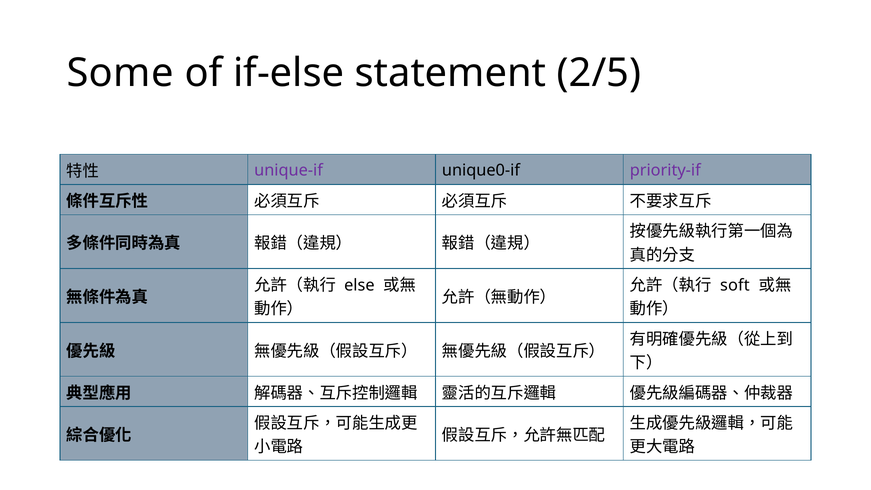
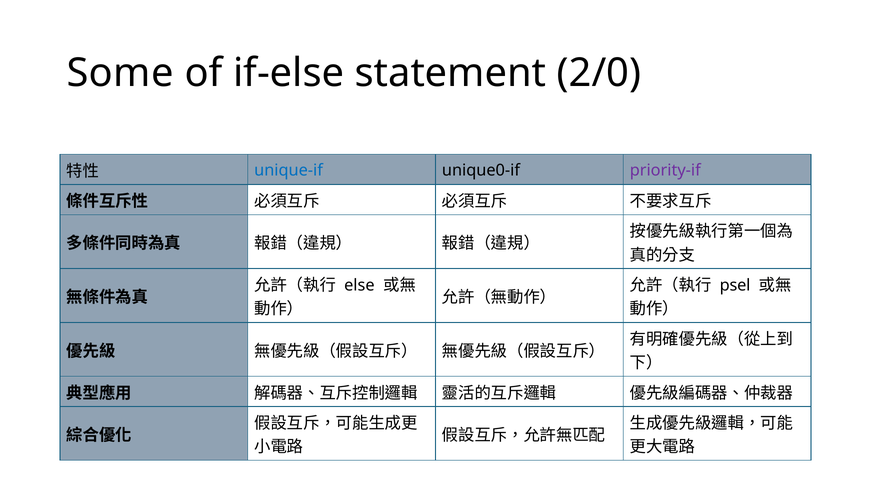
2/5: 2/5 -> 2/0 (599, 73)
unique-if colour: purple -> blue (289, 170)
soft: soft -> psel (735, 285)
